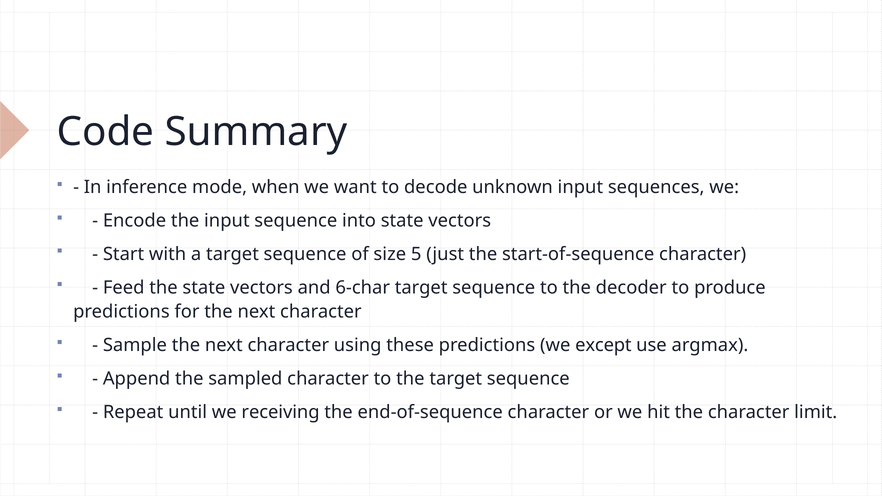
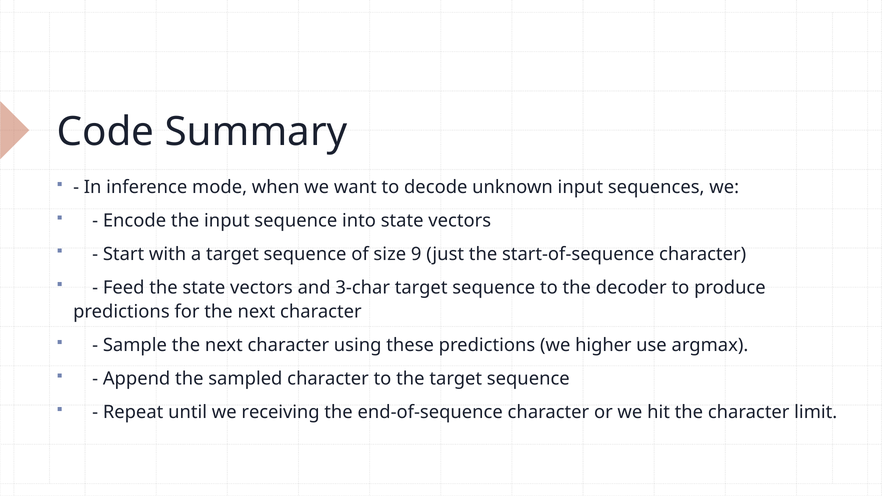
5: 5 -> 9 (416, 254)
6-char: 6-char -> 3-char (363, 288)
except: except -> higher (603, 345)
